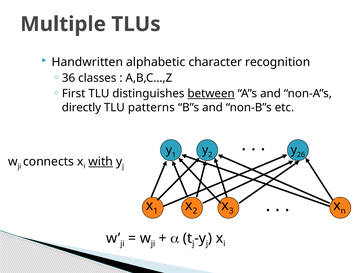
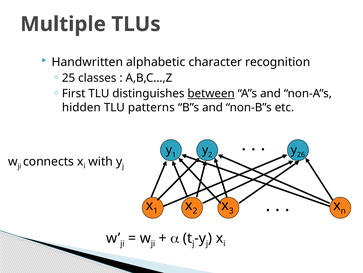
36: 36 -> 25 (69, 78)
directly: directly -> hidden (81, 107)
with underline: present -> none (101, 161)
